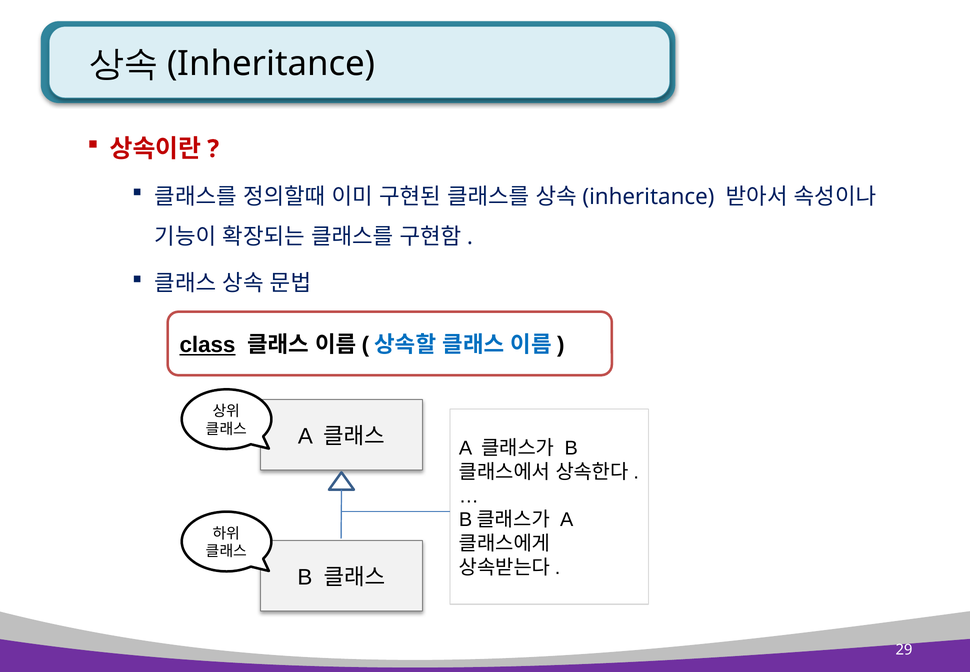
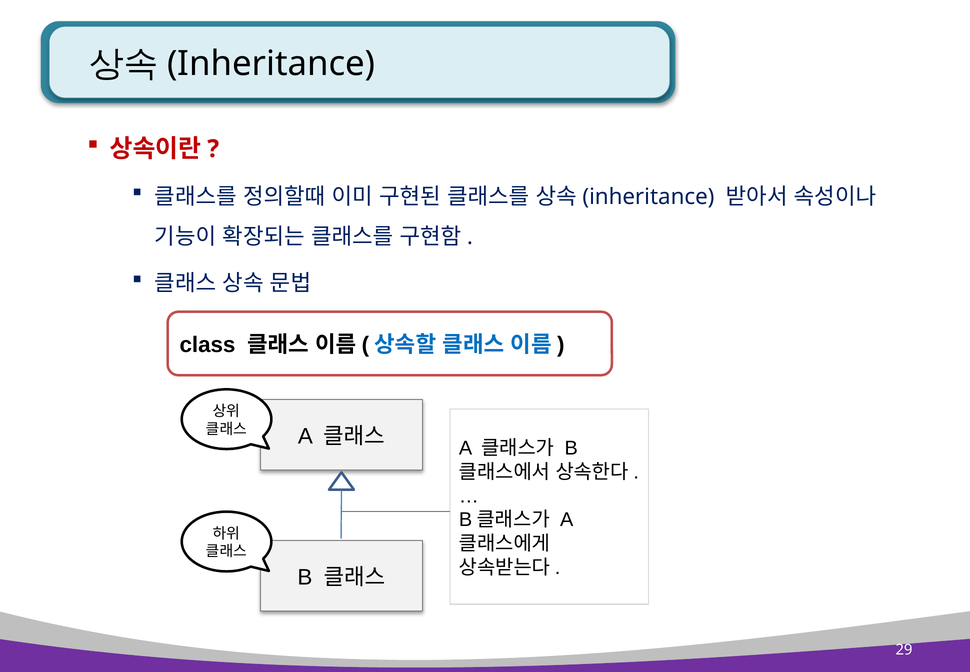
class underline: present -> none (208, 345)
